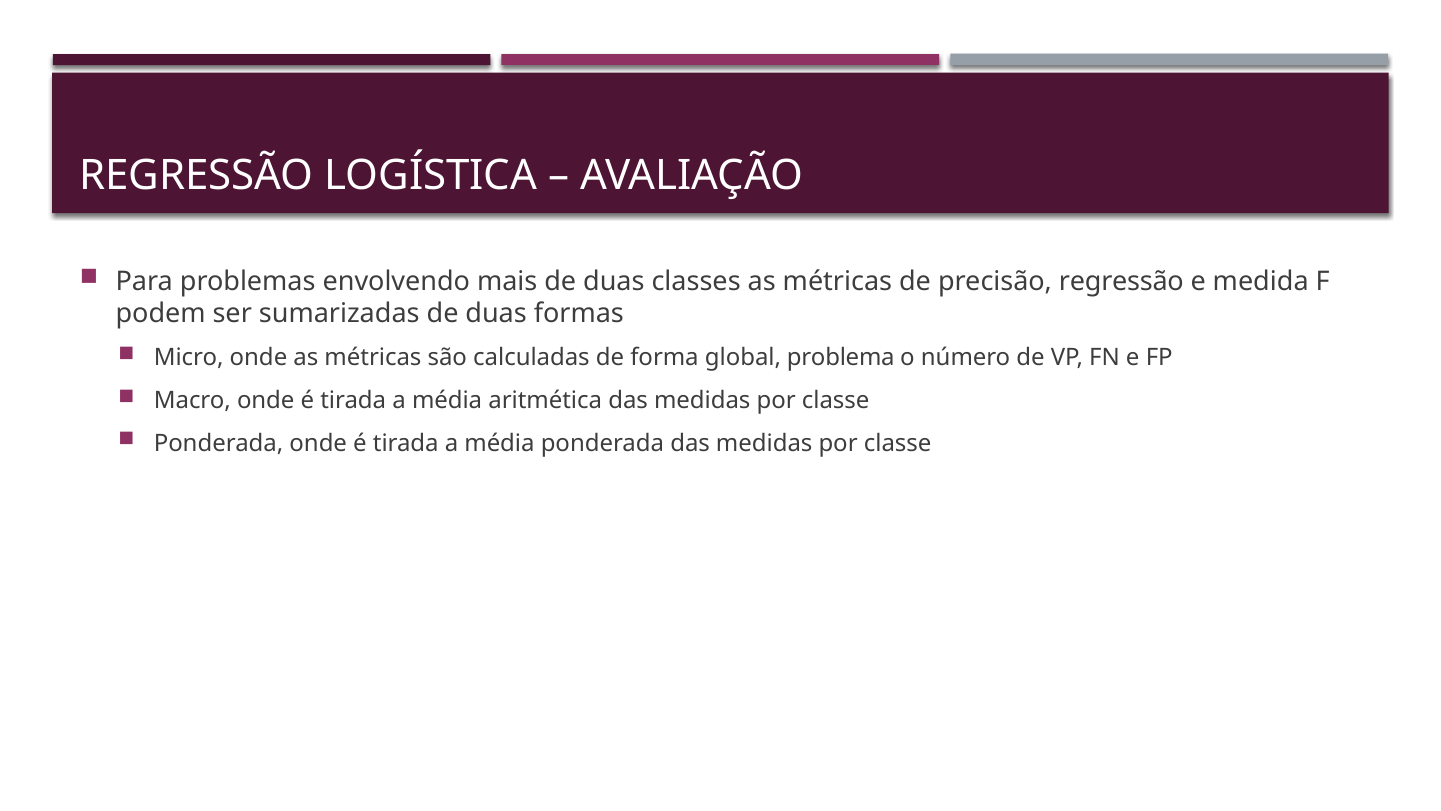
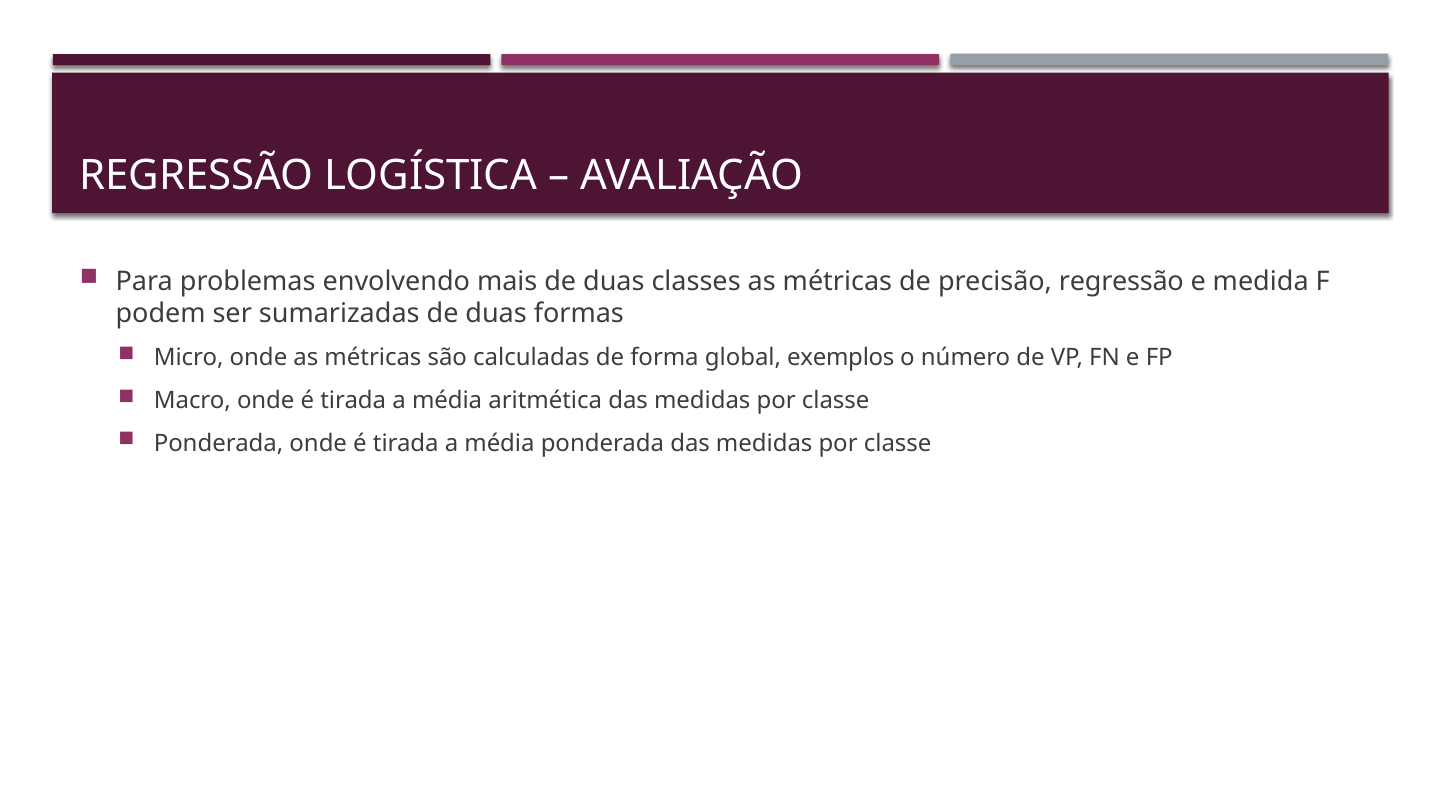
problema: problema -> exemplos (841, 358)
